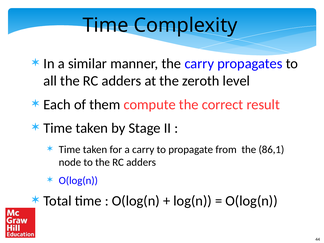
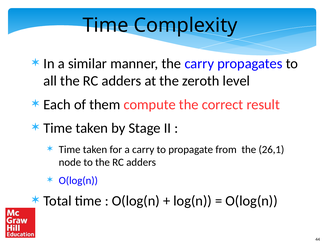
86,1: 86,1 -> 26,1 (271, 149)
